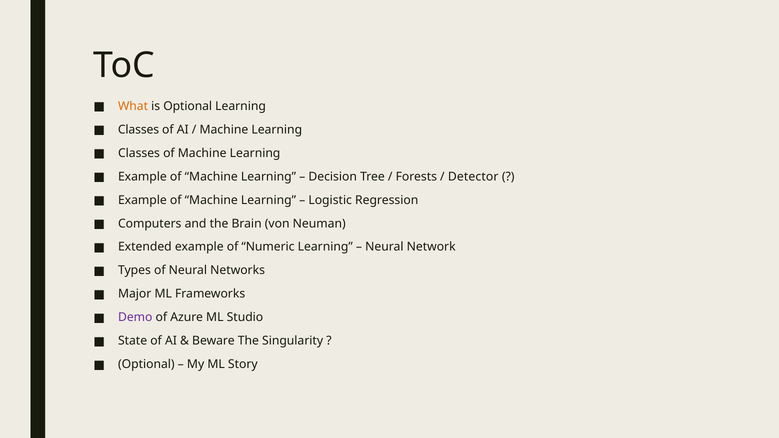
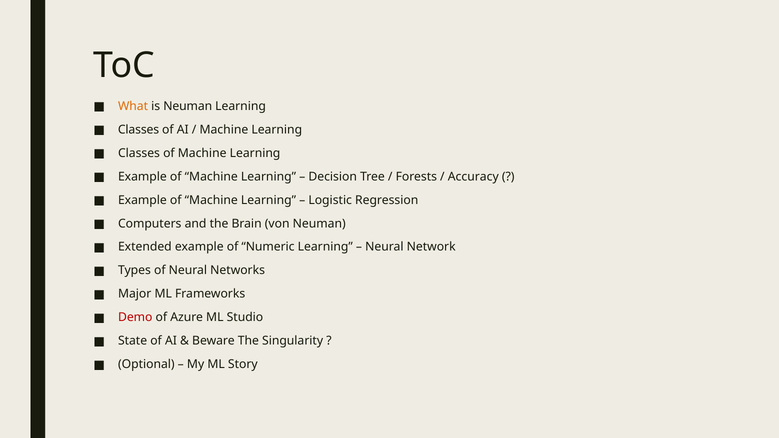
is Optional: Optional -> Neuman (188, 106)
Detector: Detector -> Accuracy (473, 177)
Demo colour: purple -> red (135, 318)
